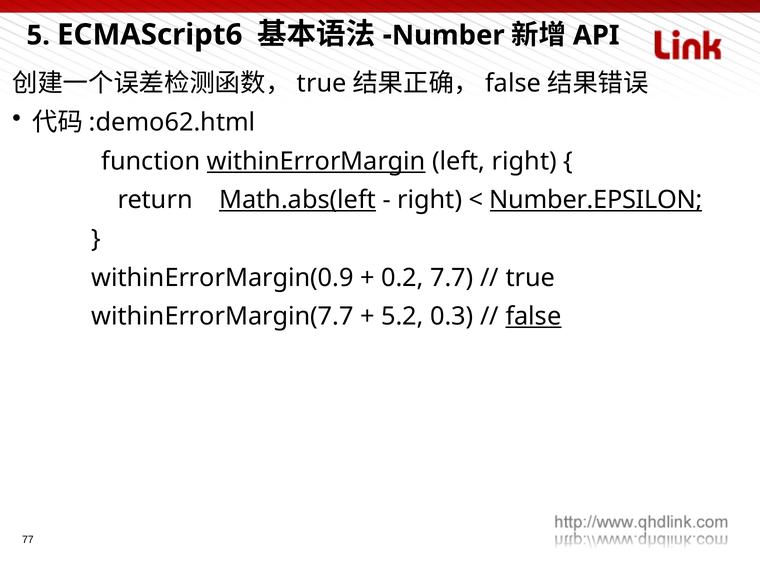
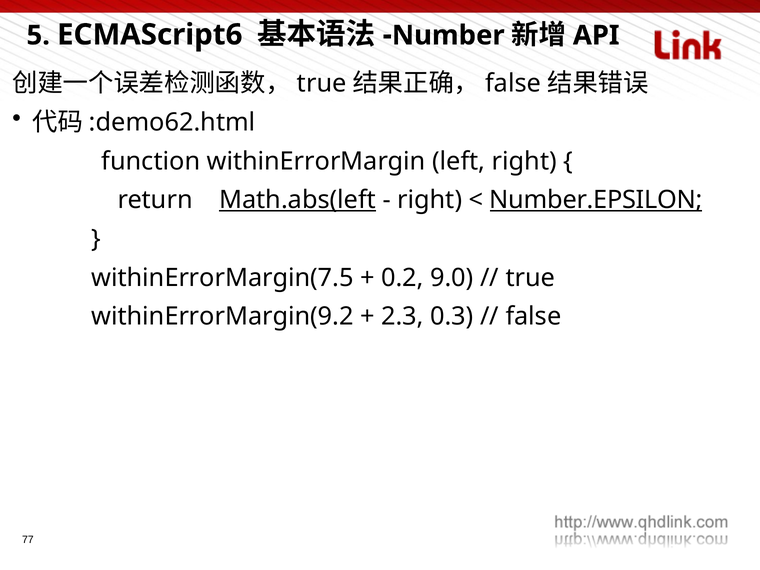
withinErrorMargin underline: present -> none (316, 161)
withinErrorMargin(0.9: withinErrorMargin(0.9 -> withinErrorMargin(7.5 (222, 278)
7.7: 7.7 -> 9.0 (452, 278)
withinErrorMargin(7.7: withinErrorMargin(7.7 -> withinErrorMargin(9.2 (222, 316)
5.2: 5.2 -> 2.3 (402, 316)
false underline: present -> none (533, 316)
